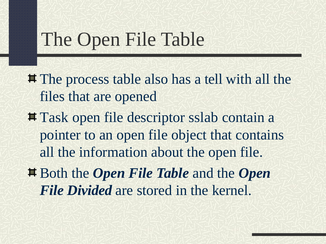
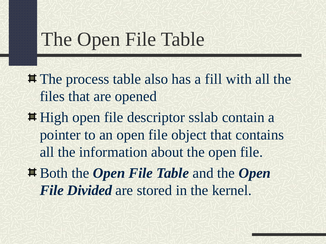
tell: tell -> fill (213, 79)
Task: Task -> High (54, 118)
